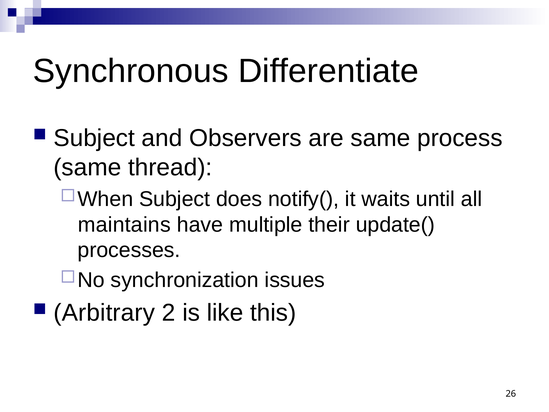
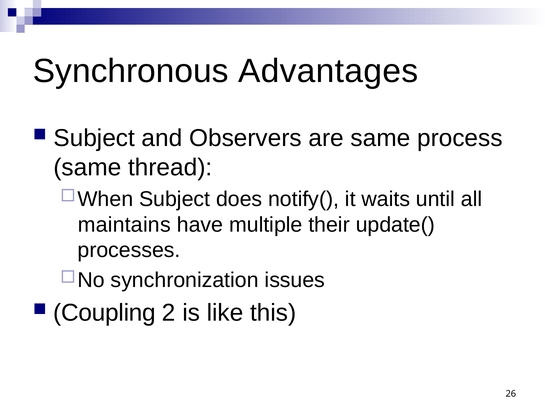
Differentiate: Differentiate -> Advantages (328, 71)
Arbitrary: Arbitrary -> Coupling (105, 313)
